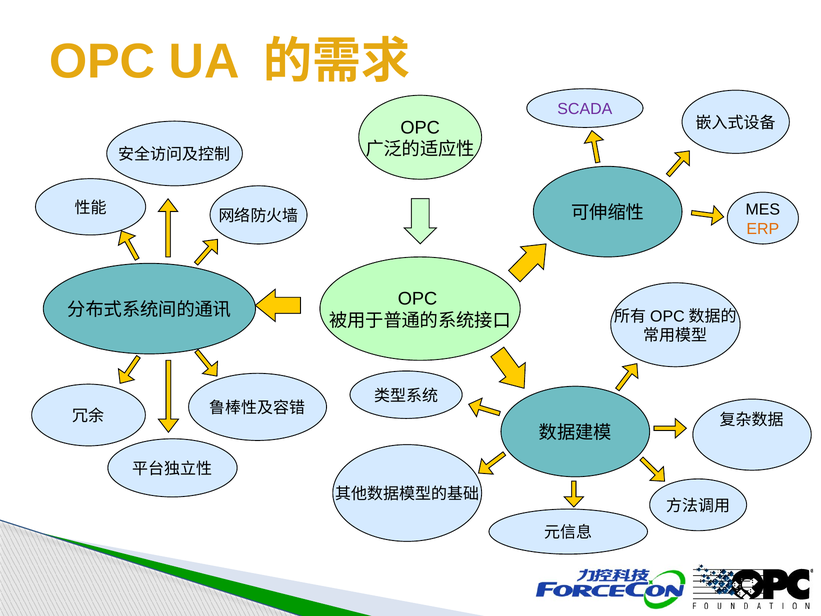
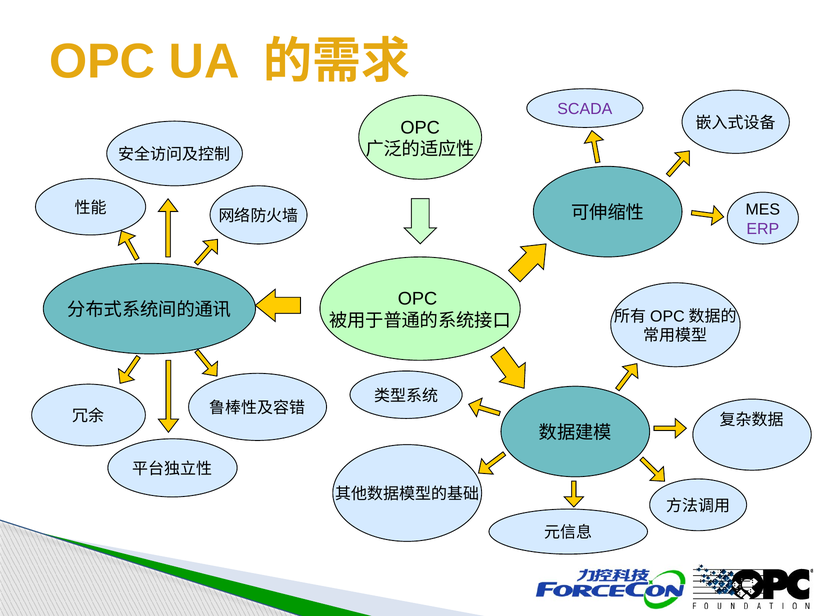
ERP colour: orange -> purple (763, 229)
